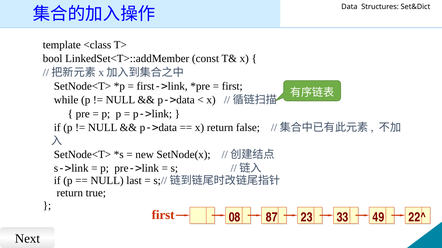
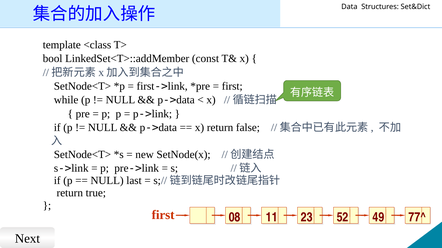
87: 87 -> 11 (272, 218)
33: 33 -> 52 (343, 218)
22^: 22^ -> 77^ (418, 218)
